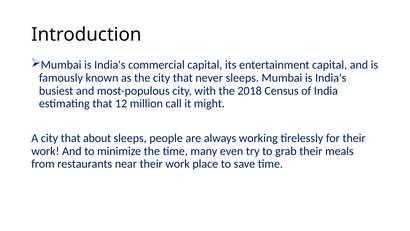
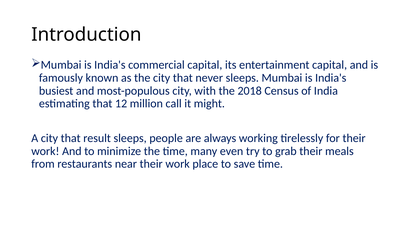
about: about -> result (97, 138)
